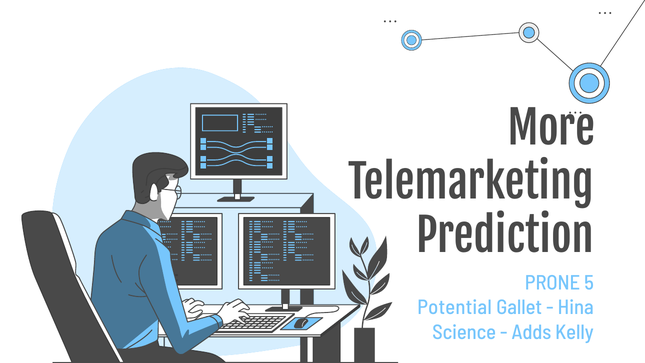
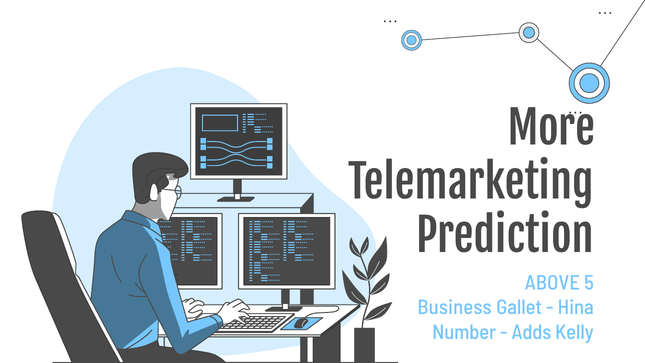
PRONE: PRONE -> ABOVE (552, 283)
Potential: Potential -> Business (455, 307)
Science: Science -> Number (464, 332)
